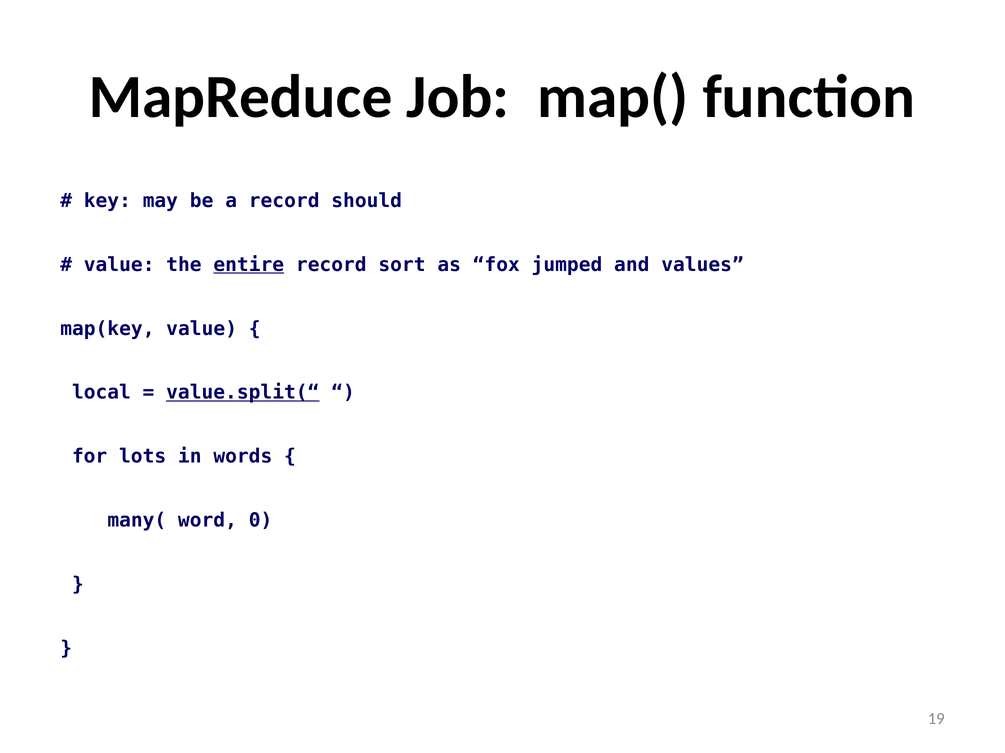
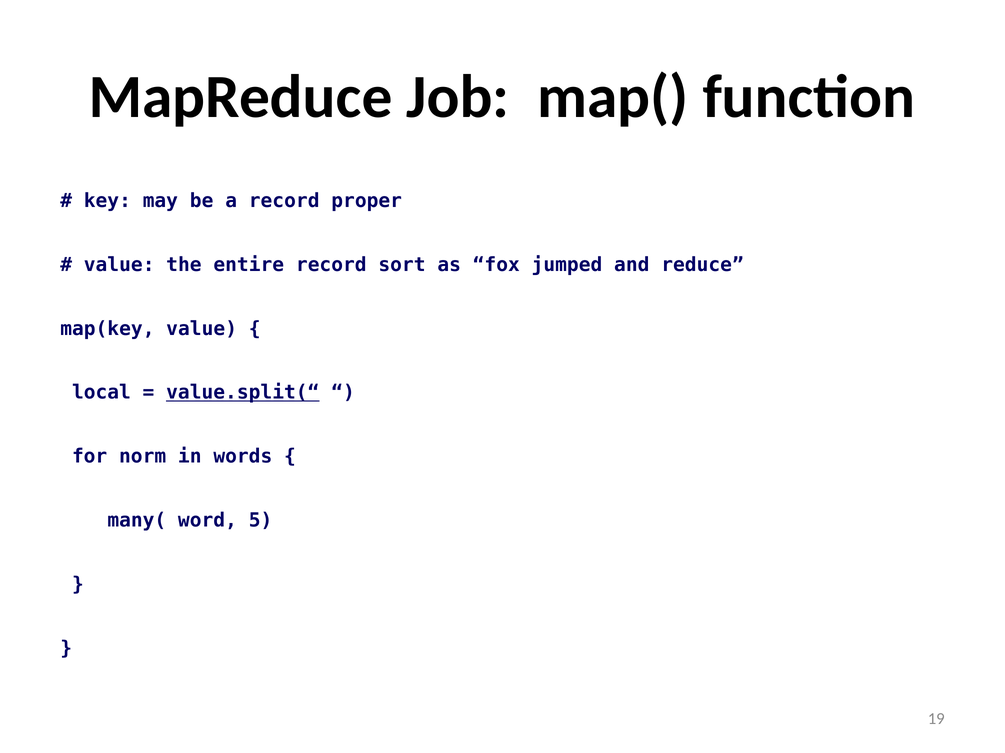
should: should -> proper (367, 201)
entire underline: present -> none (249, 265)
values: values -> reduce (703, 265)
lots: lots -> norm (143, 457)
0: 0 -> 5 (261, 521)
